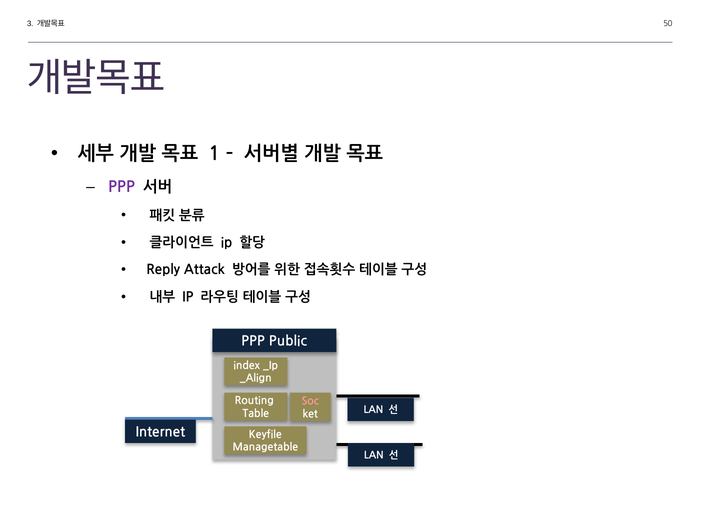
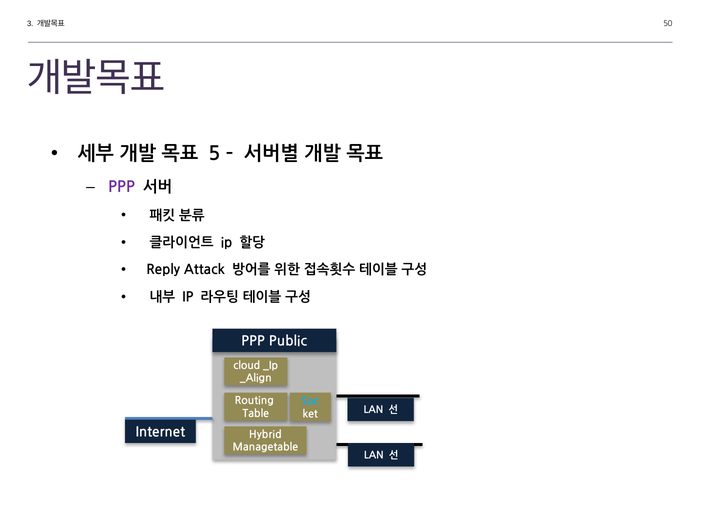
1: 1 -> 5 (214, 154)
index: index -> cloud (247, 366)
Soc colour: pink -> light blue (310, 402)
Keyfile: Keyfile -> Hybrid (265, 435)
